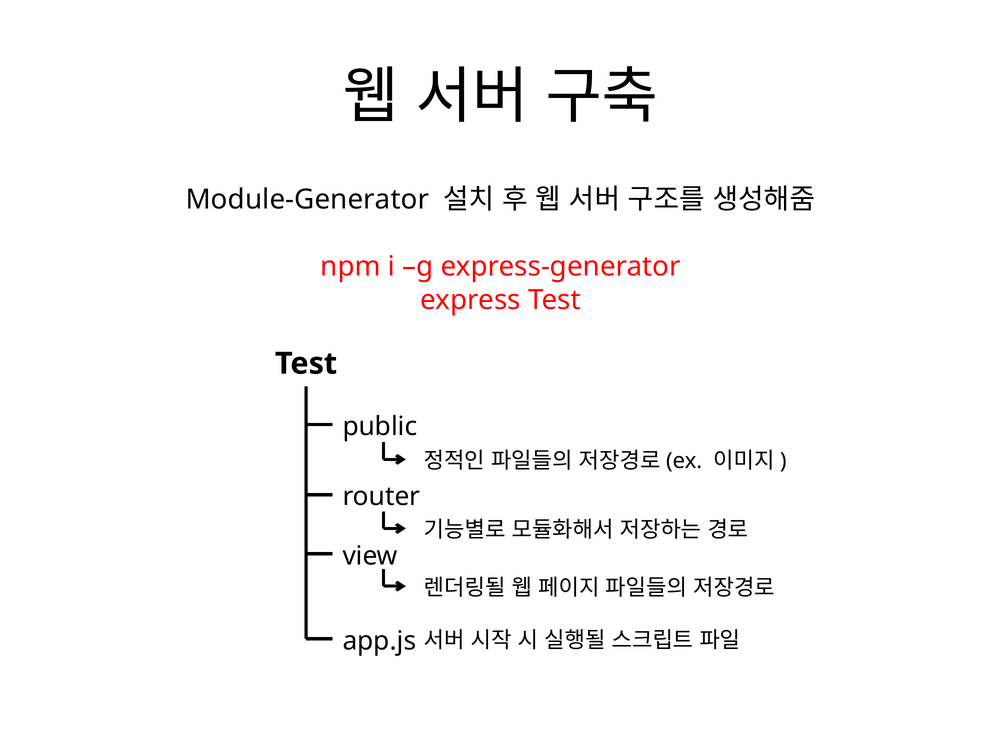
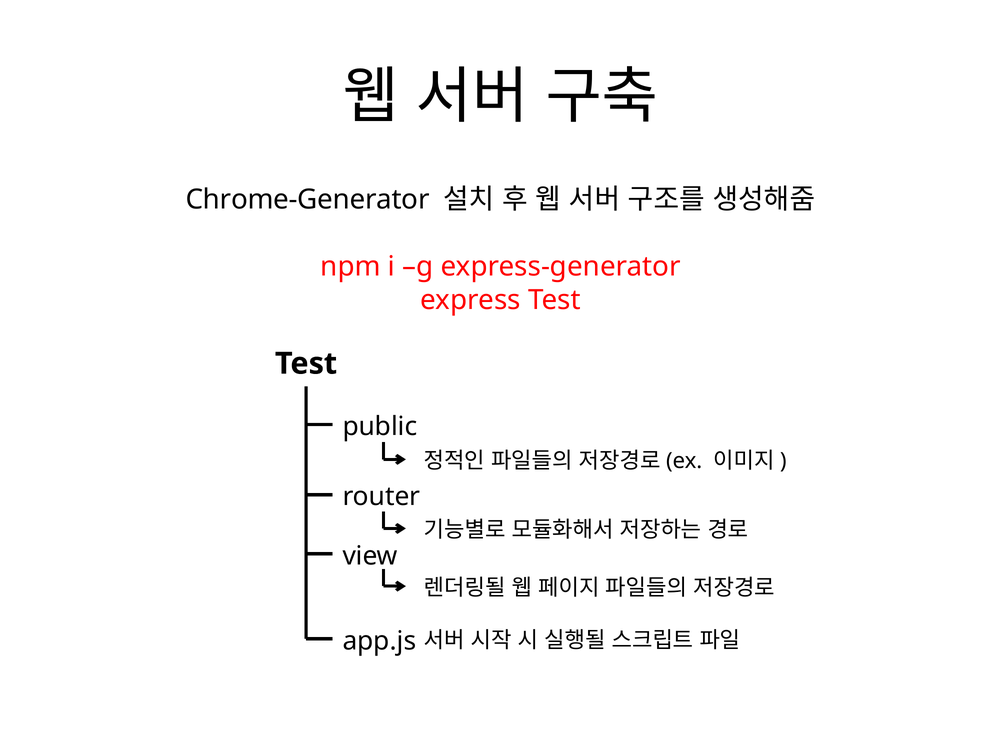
Module-Generator: Module-Generator -> Chrome-Generator (308, 200)
